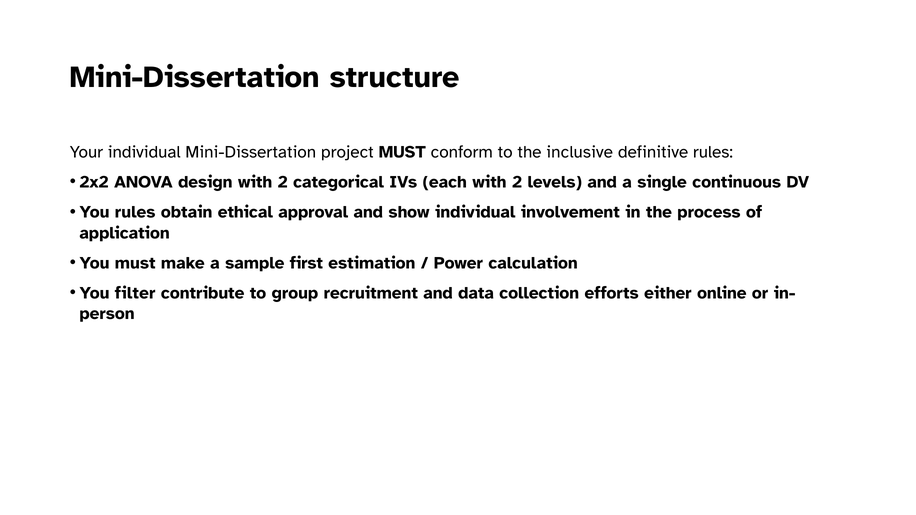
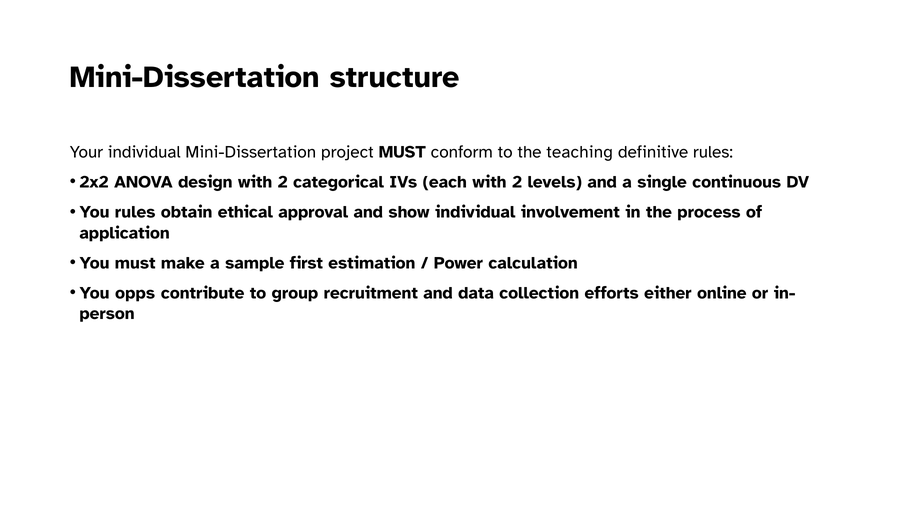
inclusive: inclusive -> teaching (580, 152)
filter: filter -> opps (135, 293)
